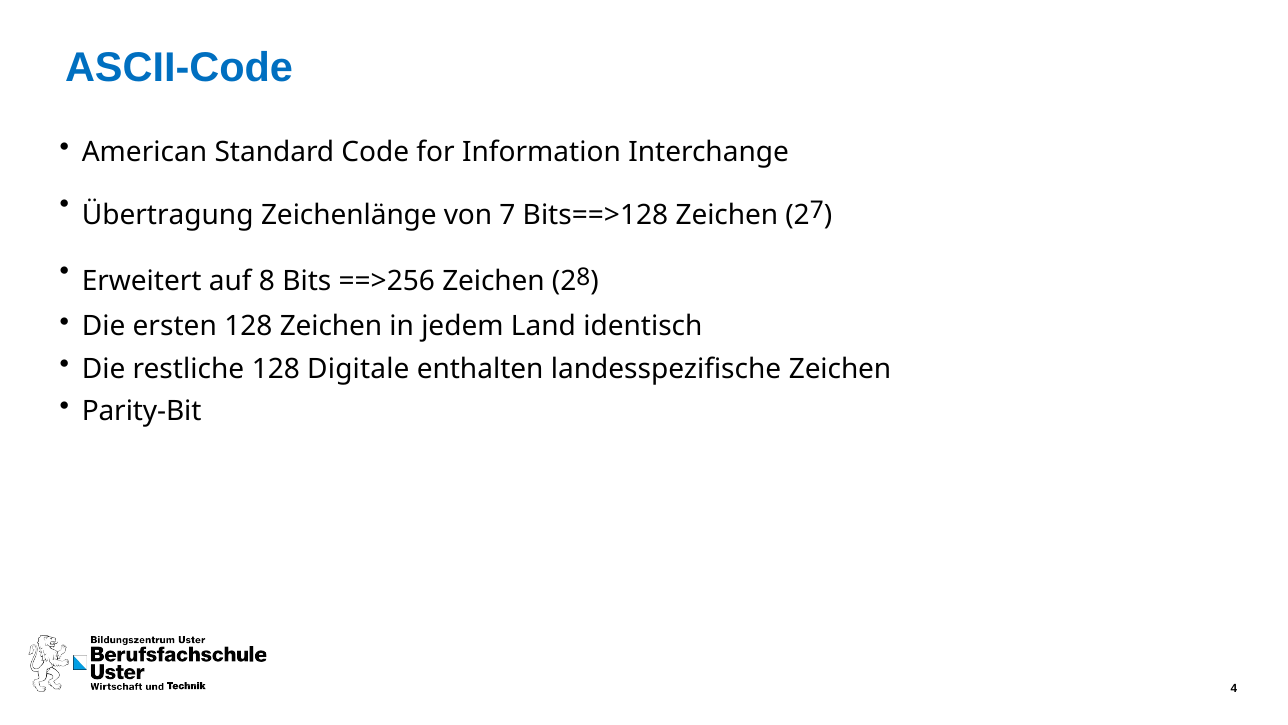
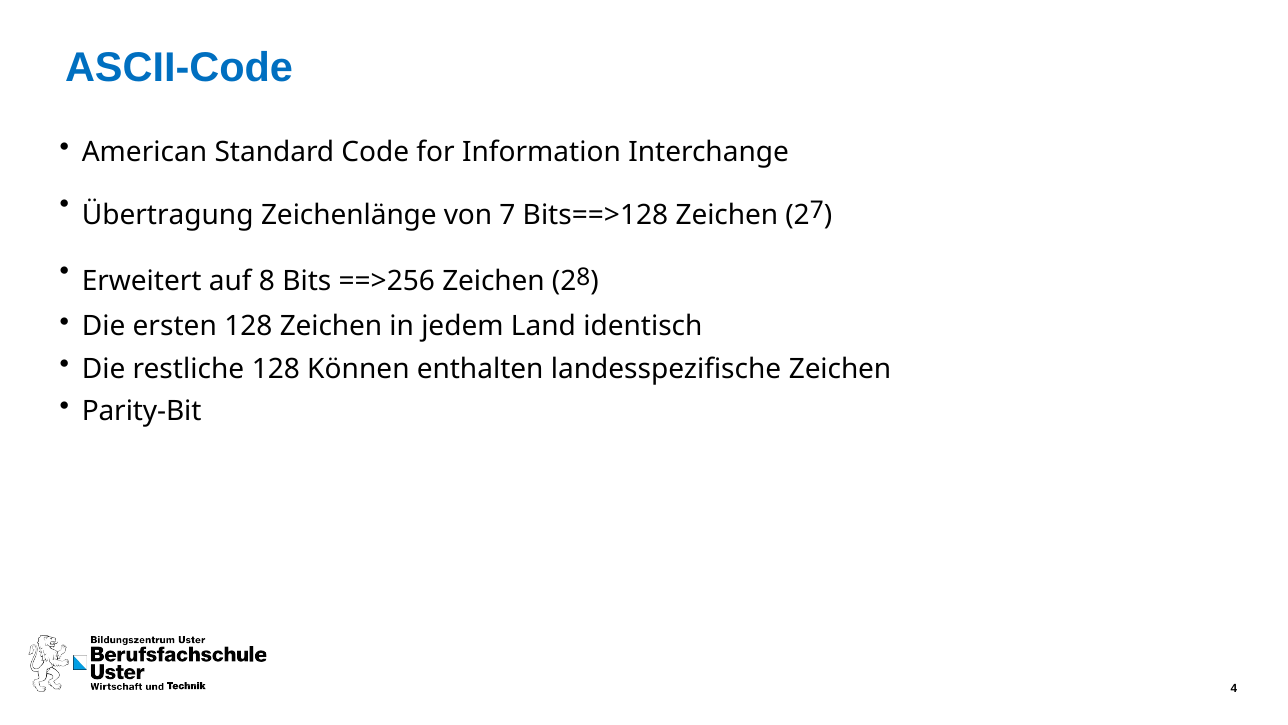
Digitale: Digitale -> Können (358, 369)
